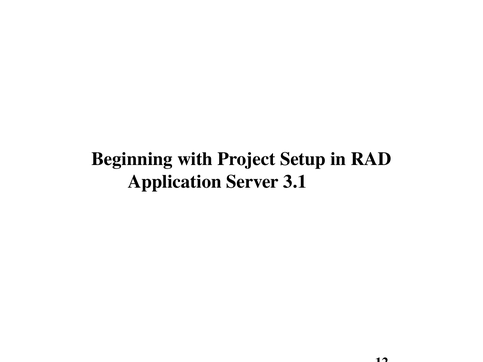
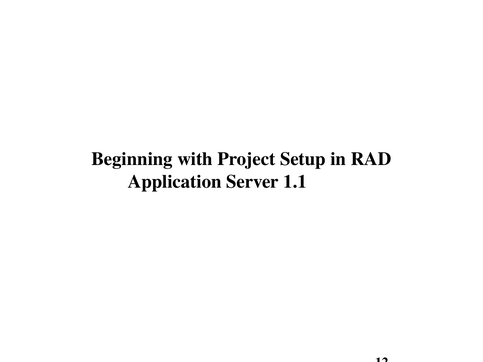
3.1: 3.1 -> 1.1 (295, 182)
